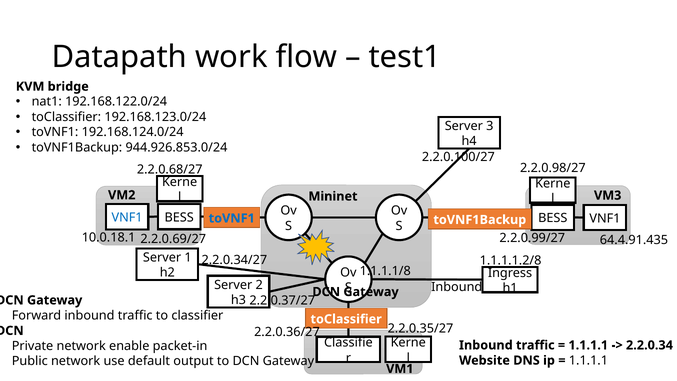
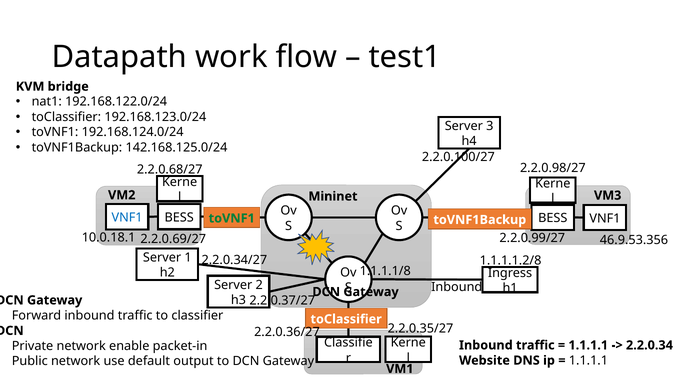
944.926.853.0/24: 944.926.853.0/24 -> 142.168.125.0/24 (176, 147)
toVNF1 colour: blue -> green (232, 218)
64.4.91.435: 64.4.91.435 -> 46.9.53.356 (634, 240)
